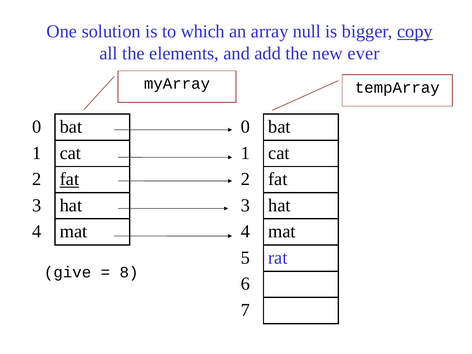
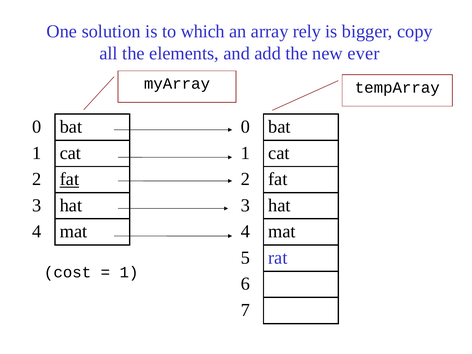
null: null -> rely (307, 32)
copy underline: present -> none (415, 32)
give: give -> cost (68, 272)
8: 8 -> 1 (129, 272)
